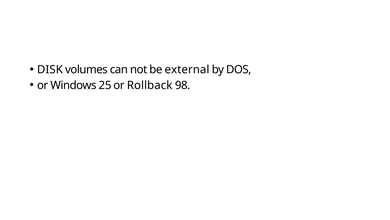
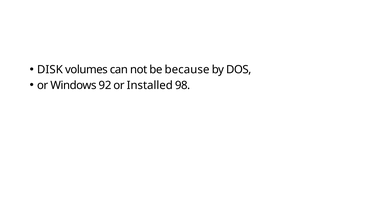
external: external -> because (187, 69)
25: 25 -> 92 (105, 85)
Rollback: Rollback -> Installed (150, 85)
